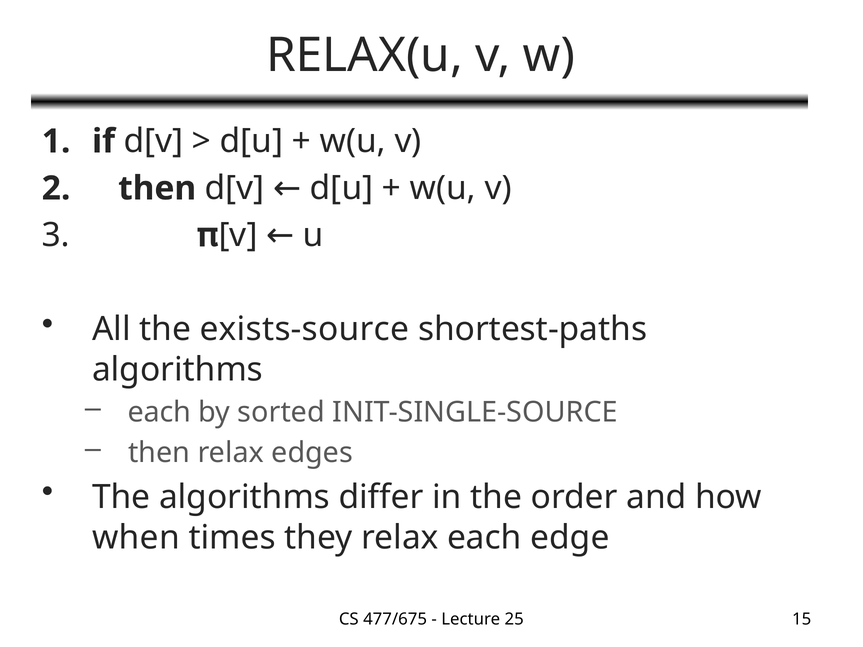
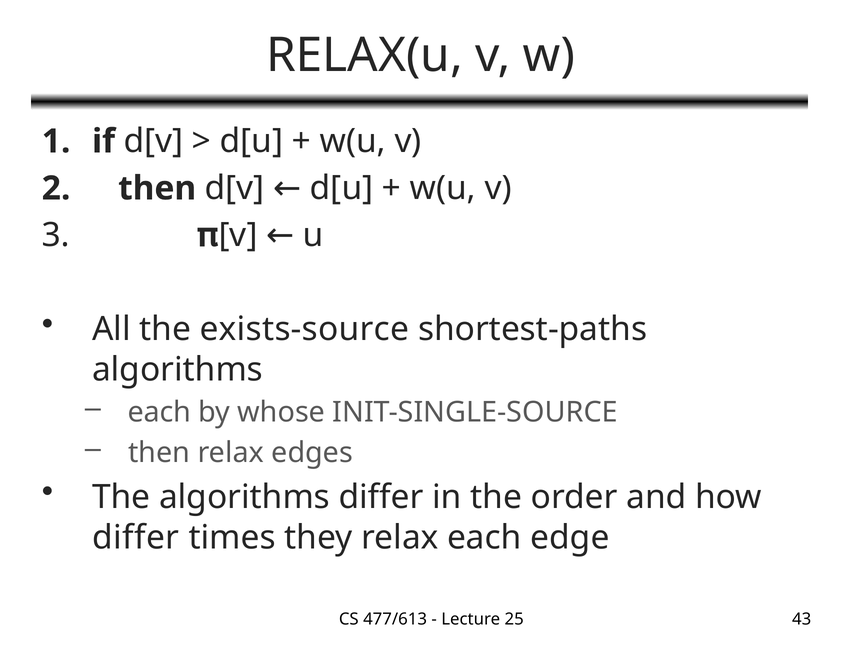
sorted: sorted -> whose (281, 413)
when: when -> differ (136, 538)
477/675: 477/675 -> 477/613 (395, 619)
15: 15 -> 43 (802, 619)
